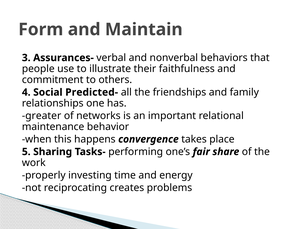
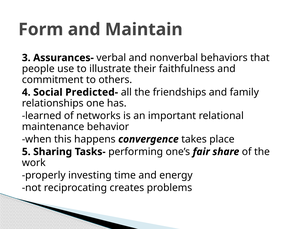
greater: greater -> learned (42, 116)
